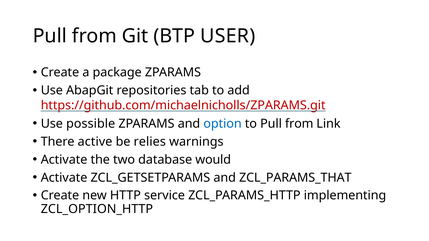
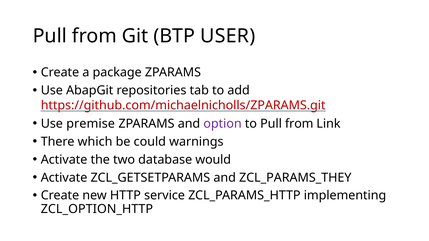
possible: possible -> premise (91, 124)
option colour: blue -> purple (223, 124)
active: active -> which (95, 142)
relies: relies -> could (150, 142)
ZCL_PARAMS_THAT: ZCL_PARAMS_THAT -> ZCL_PARAMS_THEY (295, 178)
